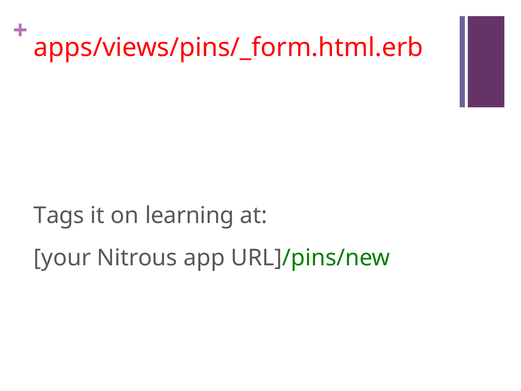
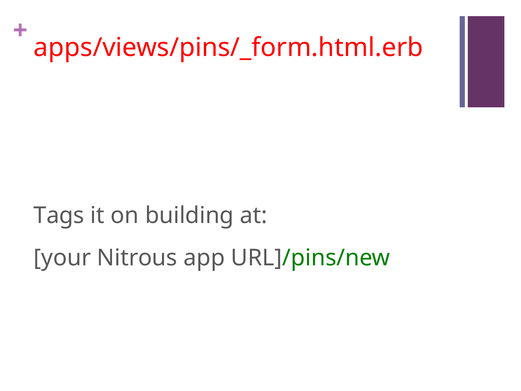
learning: learning -> building (189, 216)
